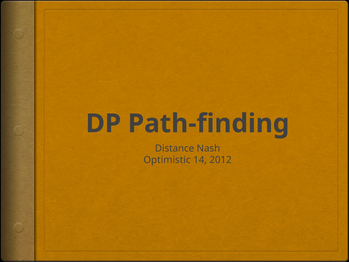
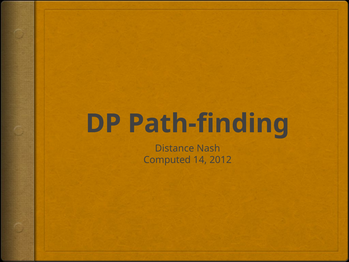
Optimistic: Optimistic -> Computed (167, 160)
